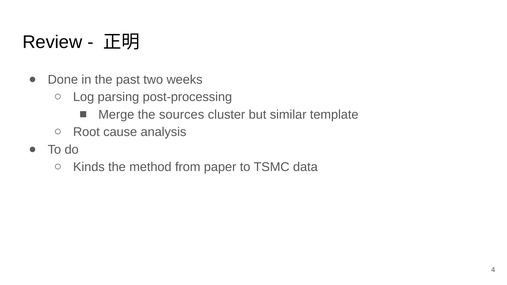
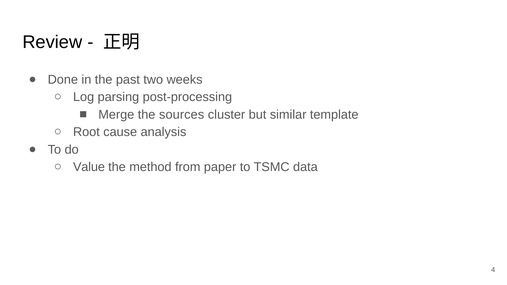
Kinds: Kinds -> Value (89, 167)
